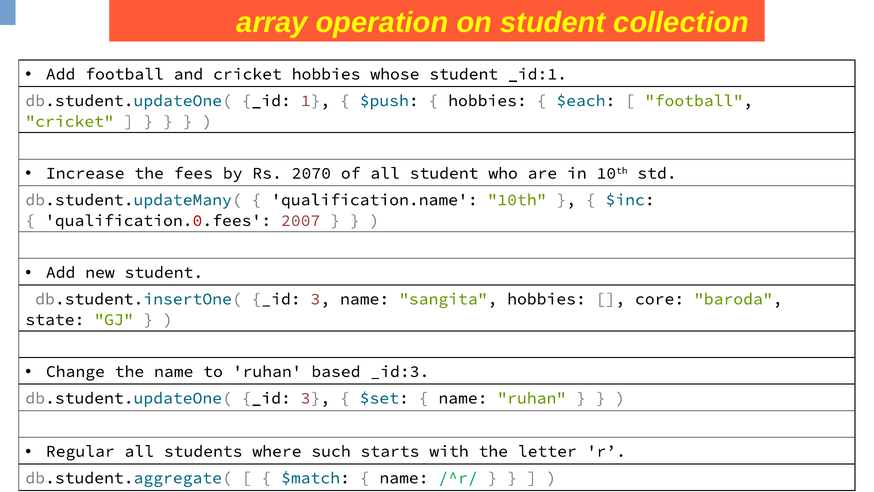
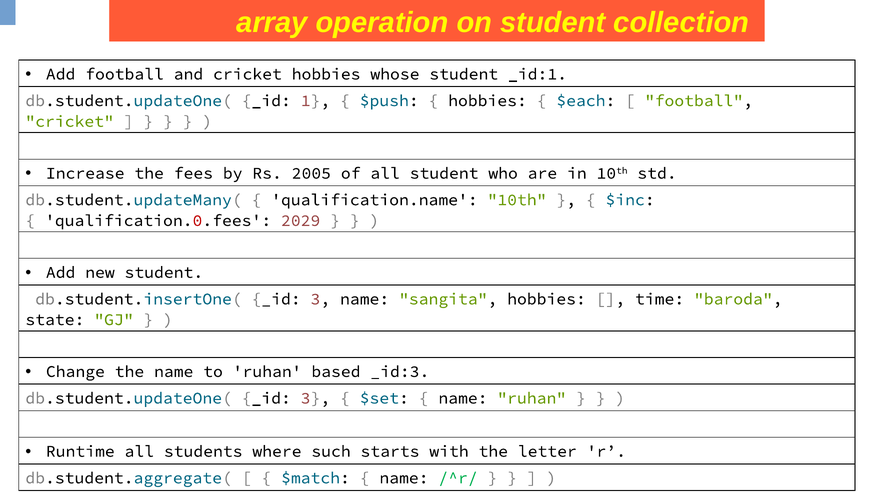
2070: 2070 -> 2005 (311, 173)
2007: 2007 -> 2029 (301, 220)
core: core -> time (660, 299)
Regular: Regular -> Runtime (80, 451)
